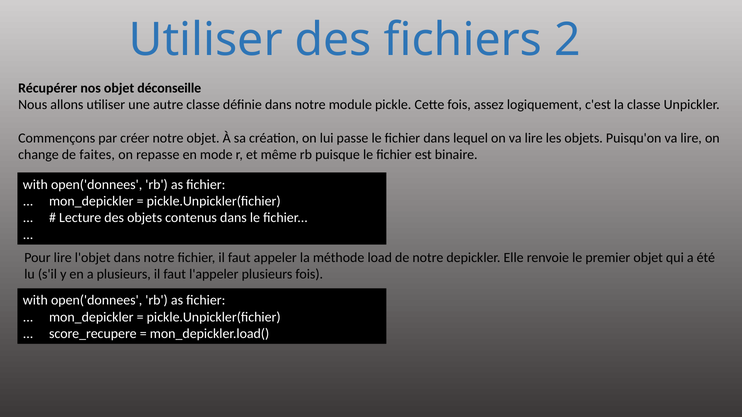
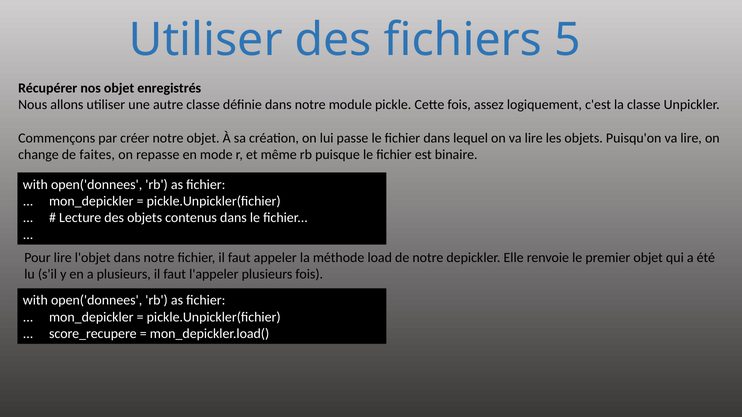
2: 2 -> 5 (567, 40)
déconseille: déconseille -> enregistrés (169, 88)
